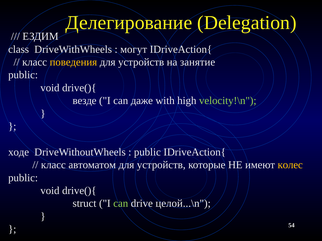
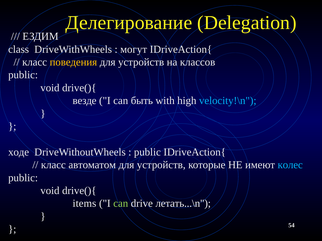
занятие: занятие -> классов (198, 62)
даже: даже -> быть (142, 101)
velocity!\n colour: light green -> light blue (228, 101)
колес colour: yellow -> light blue (290, 165)
struct: struct -> items (84, 204)
целой...\n: целой...\n -> летать...\n (183, 204)
